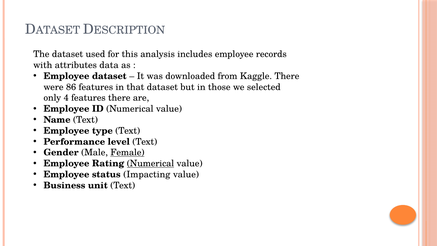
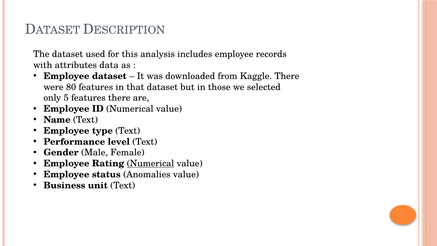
86: 86 -> 80 (71, 87)
4: 4 -> 5 (66, 98)
Female underline: present -> none (127, 153)
Impacting: Impacting -> Anomalies (147, 174)
